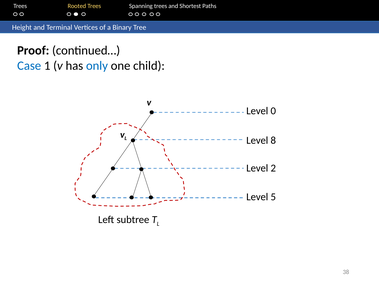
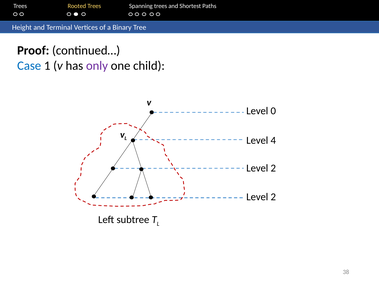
only colour: blue -> purple (97, 65)
8: 8 -> 4 (273, 140)
5: 5 -> 2 (273, 196)
